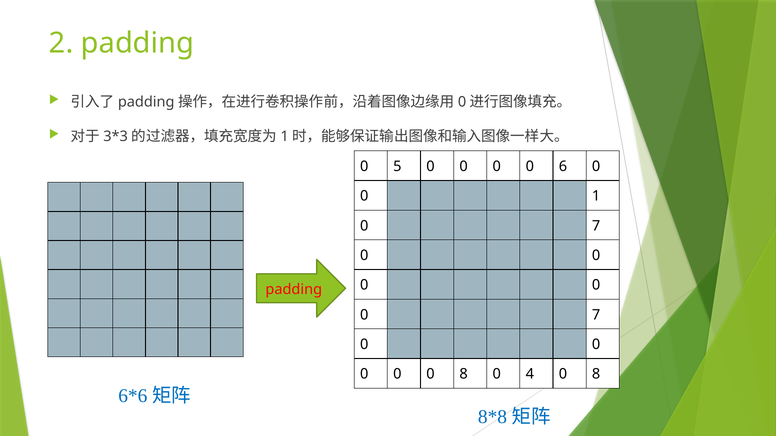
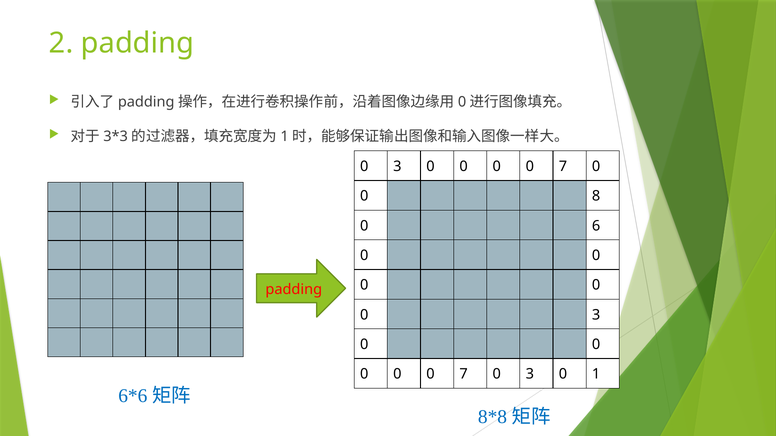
5: 5 -> 3 (397, 167)
6: 6 -> 7 (563, 167)
1: 1 -> 8 (596, 196)
7: 7 -> 6 (596, 226)
7: 7 -> 3 (596, 315)
8: 8 -> 7 (464, 375)
4: 4 -> 3 (530, 375)
8: 8 -> 1 (596, 375)
